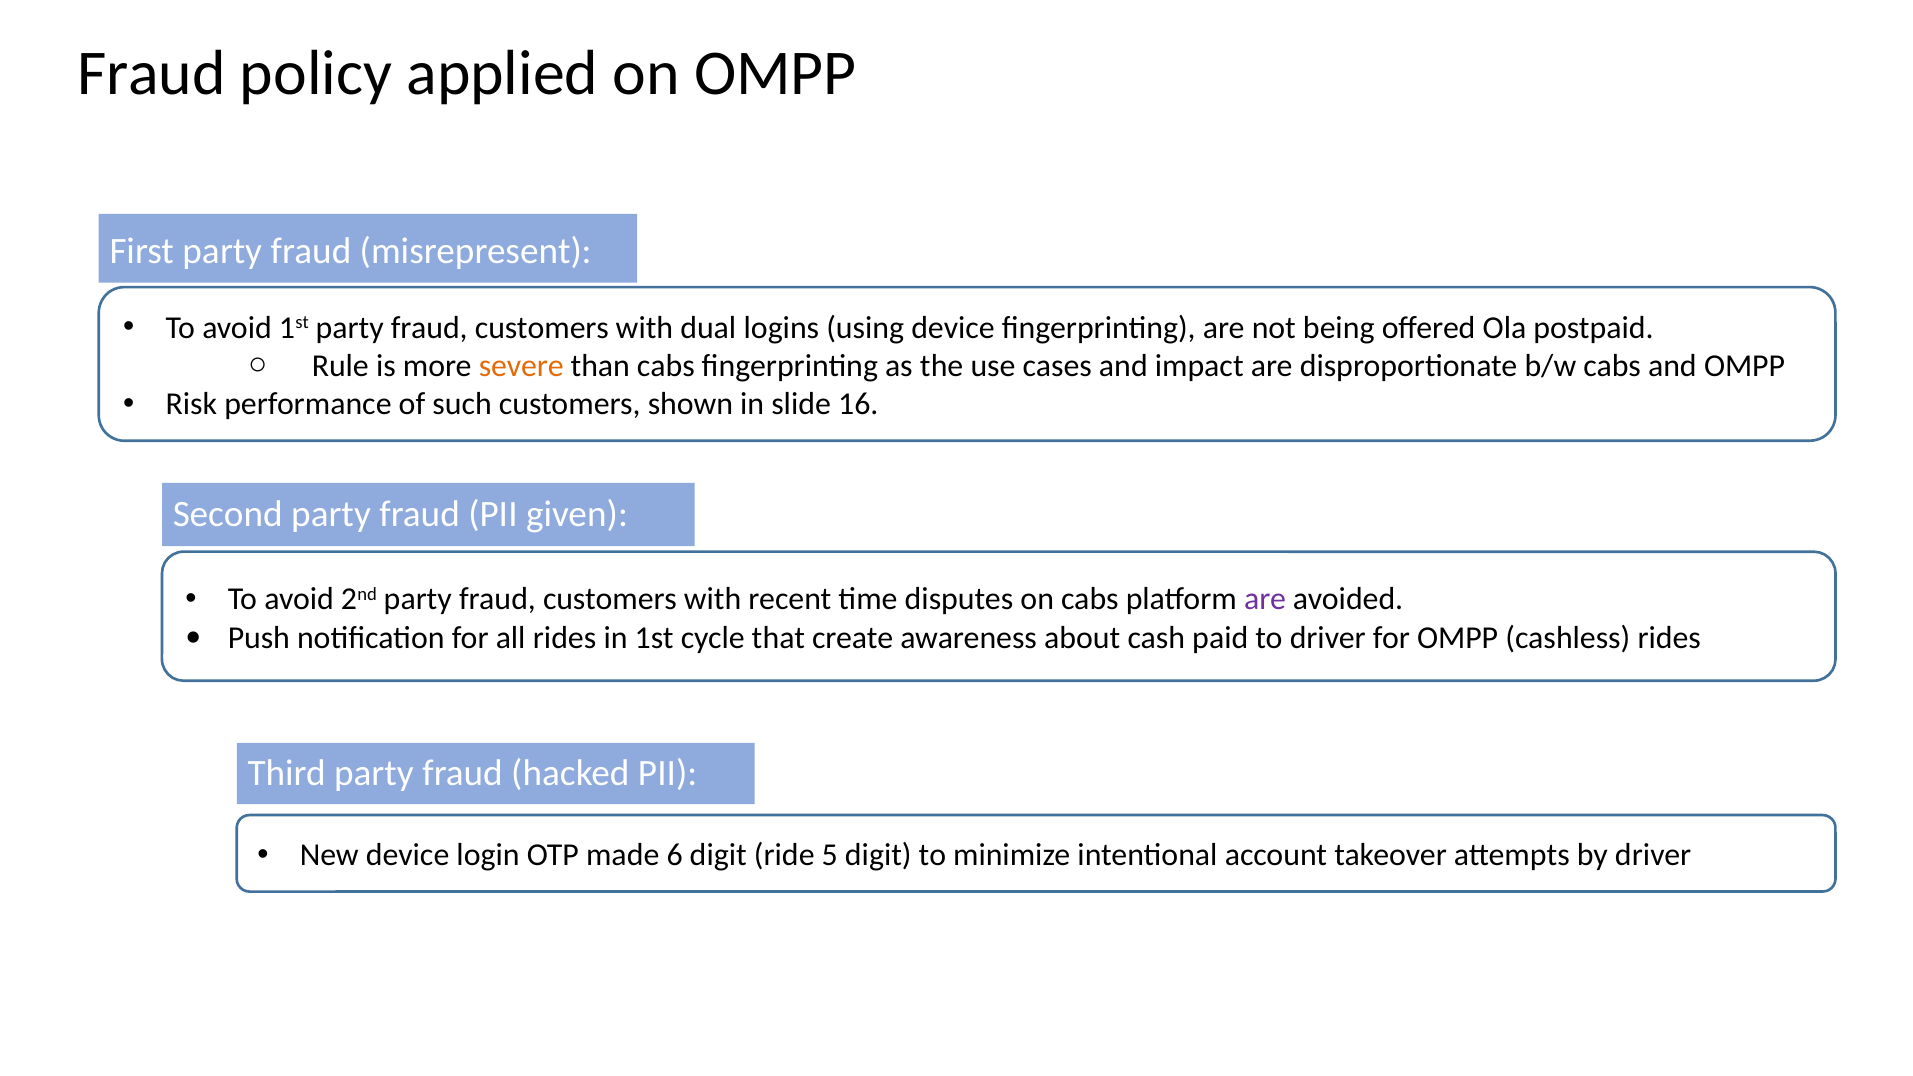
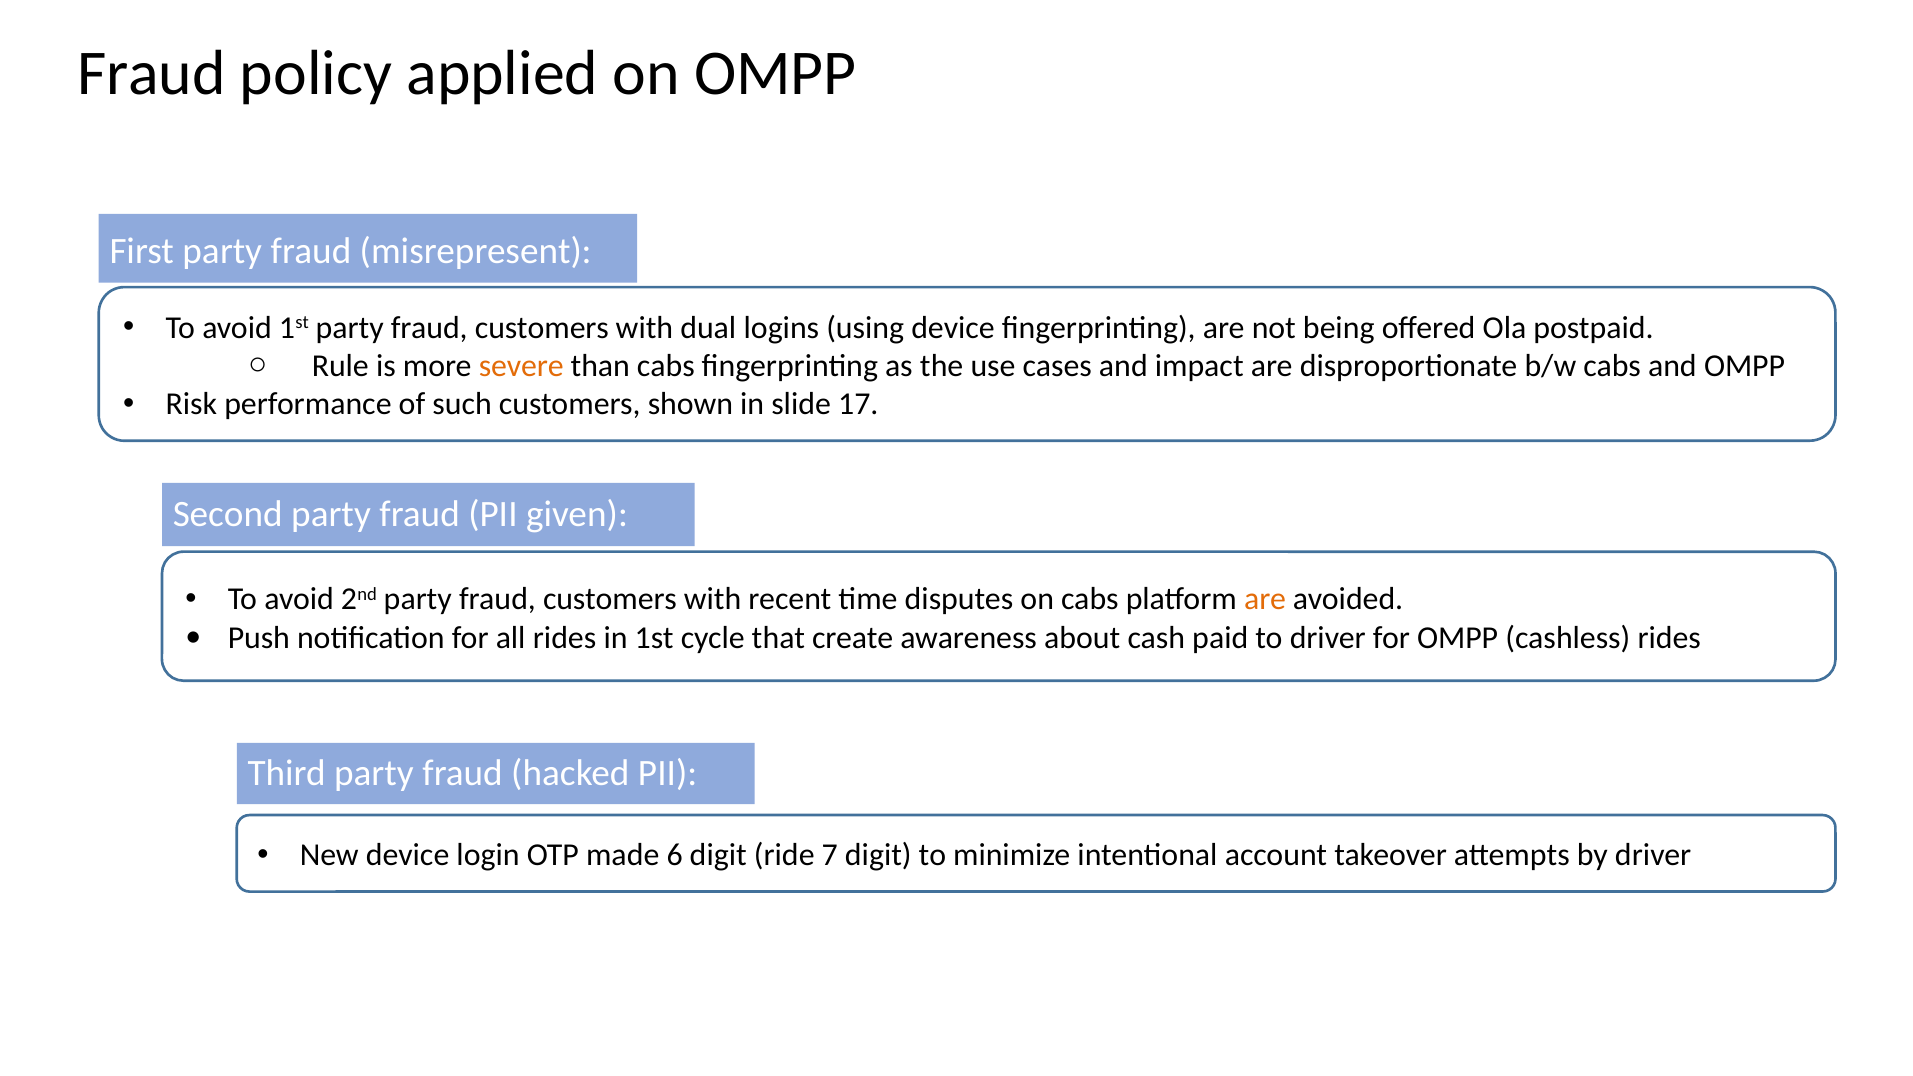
16: 16 -> 17 (858, 404)
are colour: purple -> orange (1265, 599)
5: 5 -> 7 (830, 856)
